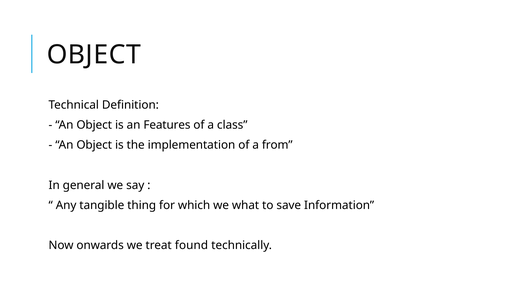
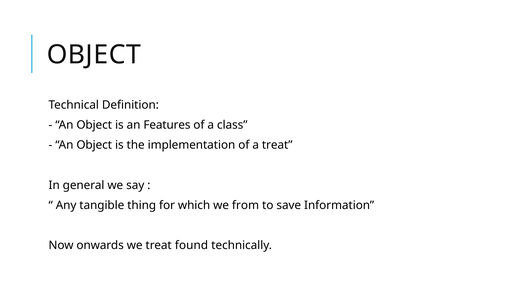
a from: from -> treat (277, 145)
what: what -> from (245, 205)
